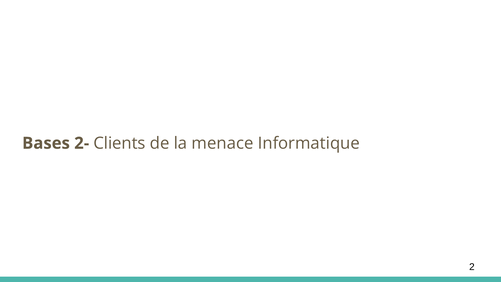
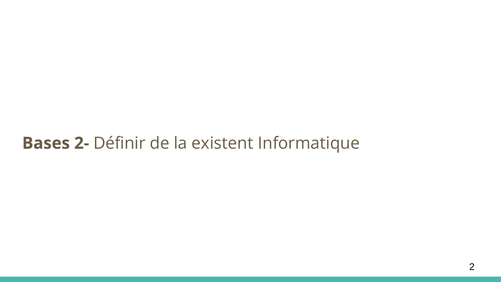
Clients: Clients -> Définir (119, 143)
menace: menace -> existent (223, 143)
